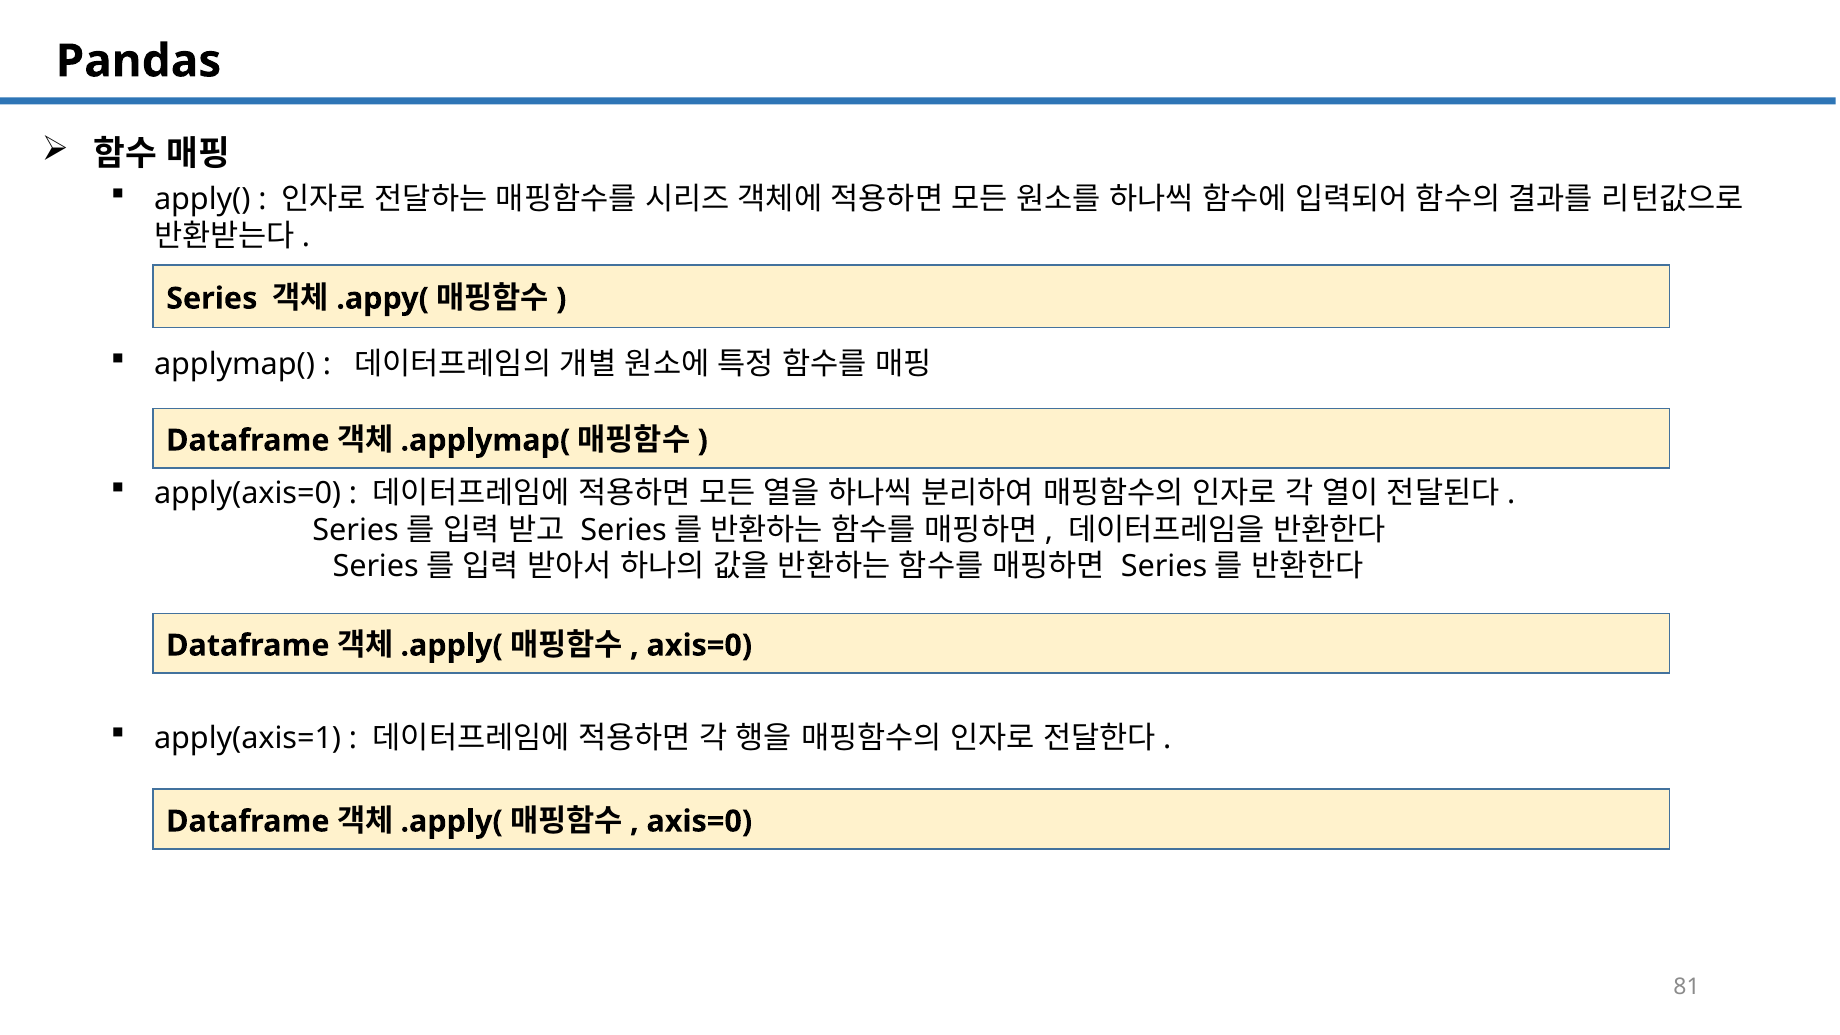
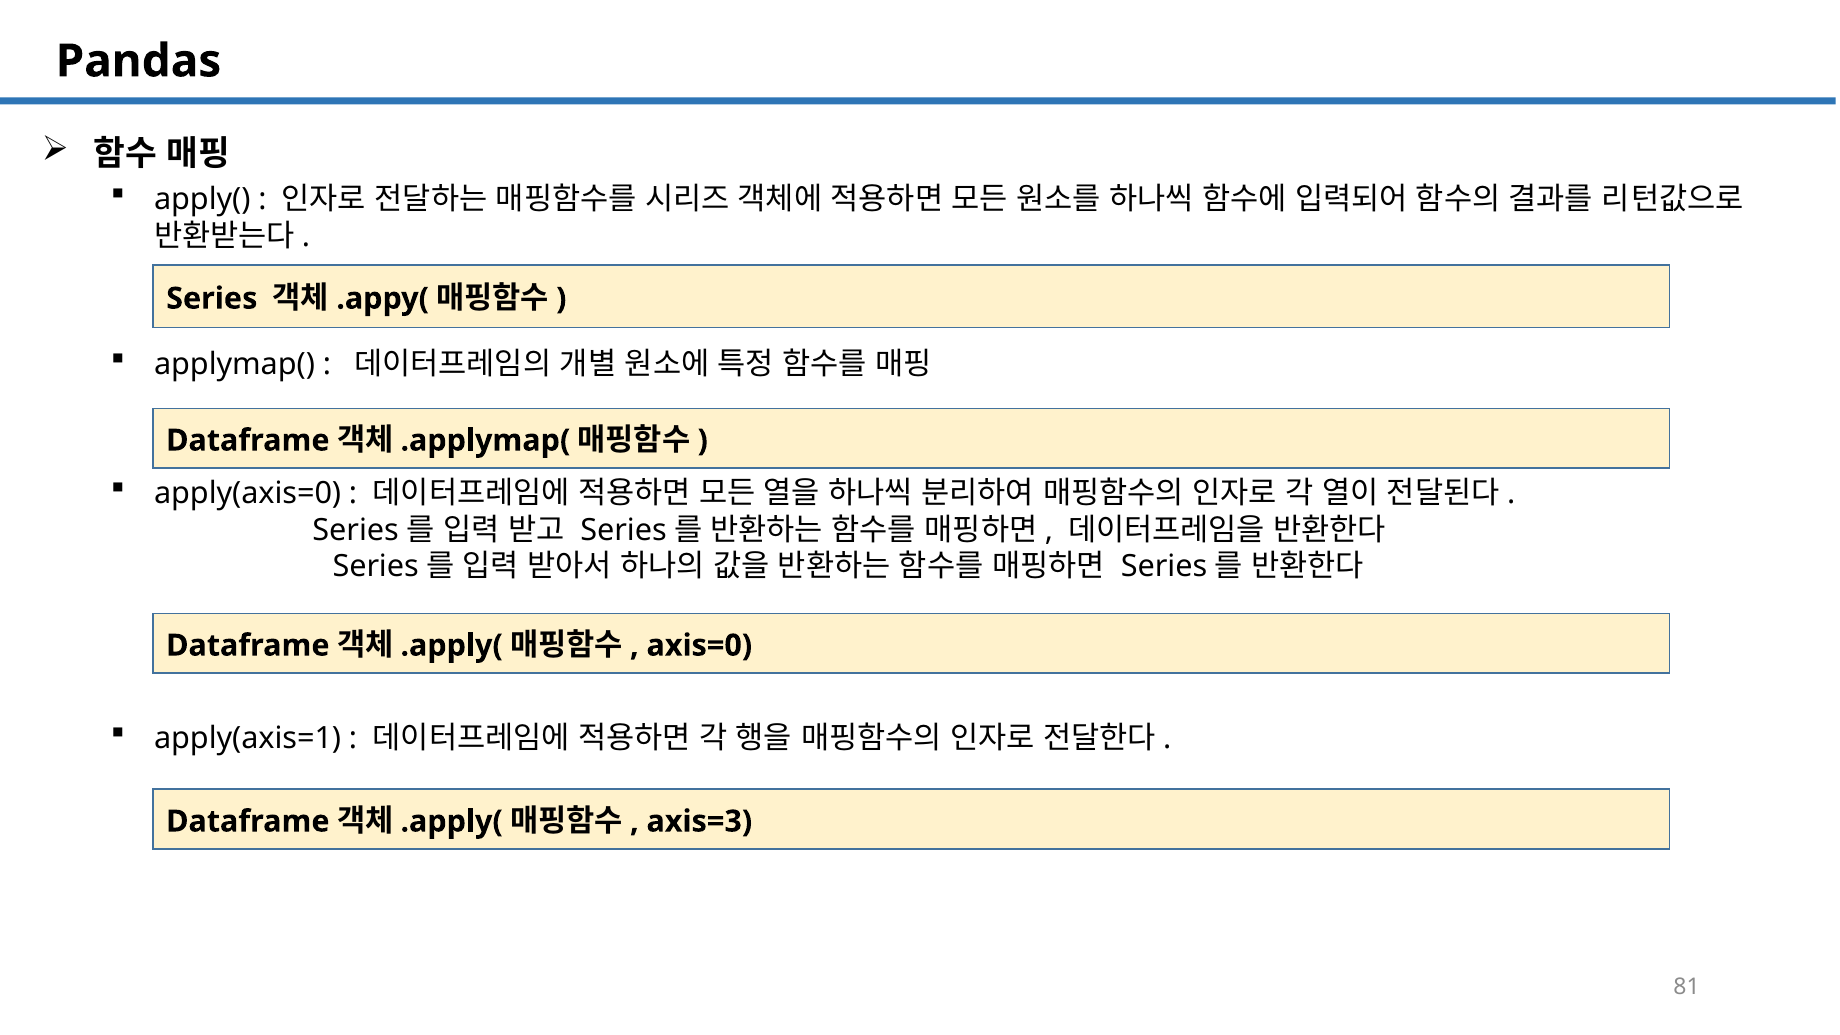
axis=0: axis=0 -> axis=3 (699, 821)
